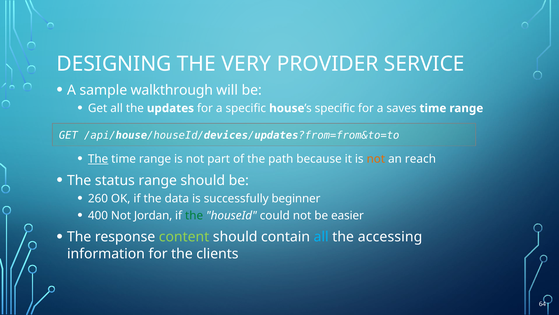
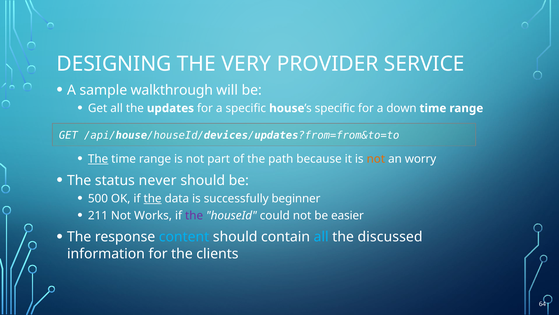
saves: saves -> down (401, 108)
reach: reach -> worry (421, 159)
status range: range -> never (158, 180)
260: 260 -> 500 (98, 198)
the underline: none -> present (153, 198)
400: 400 -> 211 (98, 215)
Jordan: Jordan -> Works (153, 215)
the colour: green -> purple (194, 215)
content colour: light green -> light blue (184, 237)
accessing: accessing -> discussed (390, 237)
